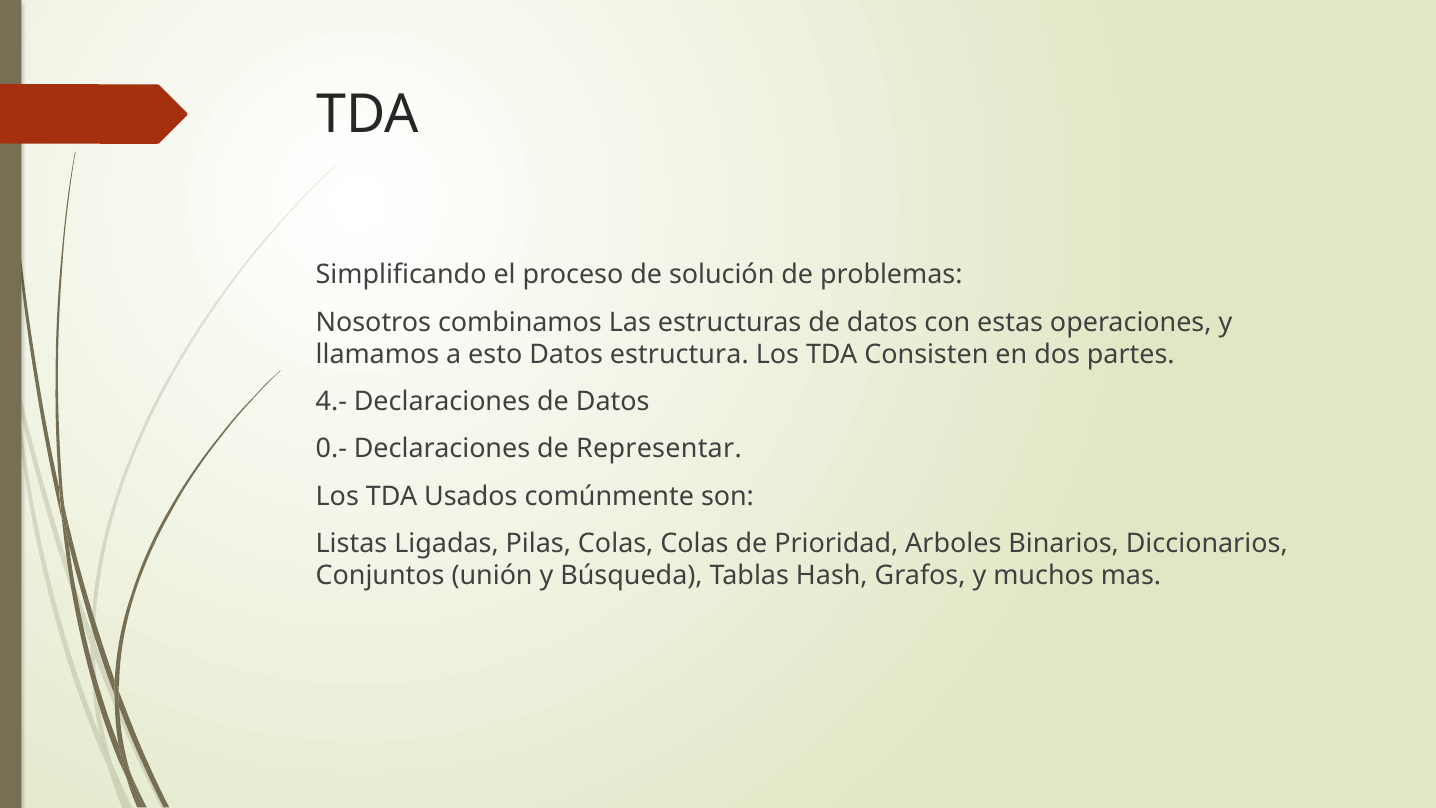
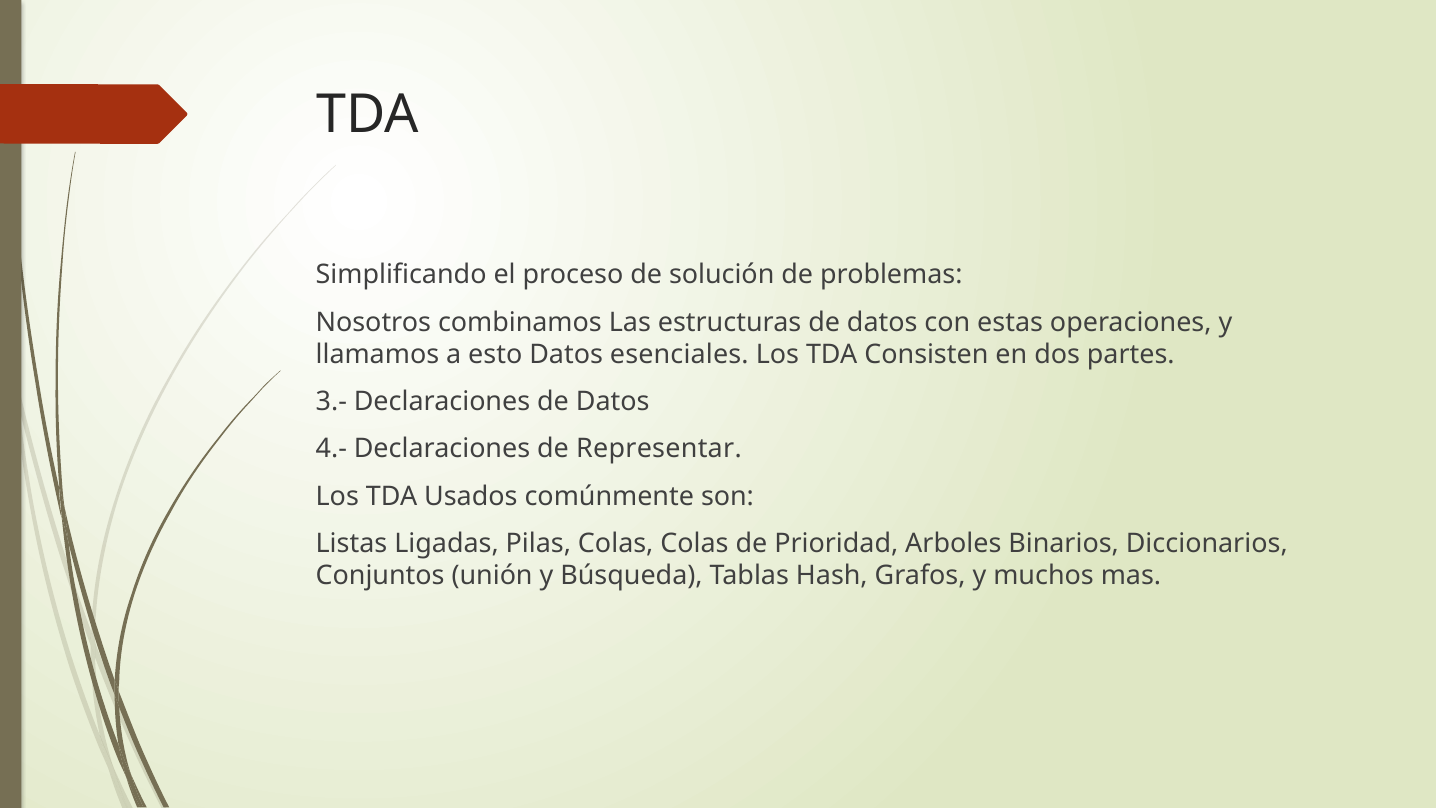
estructura: estructura -> esenciales (679, 354)
4.-: 4.- -> 3.- (331, 402)
0.-: 0.- -> 4.- (331, 449)
